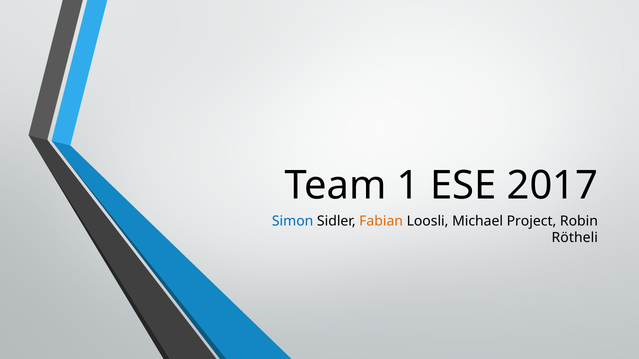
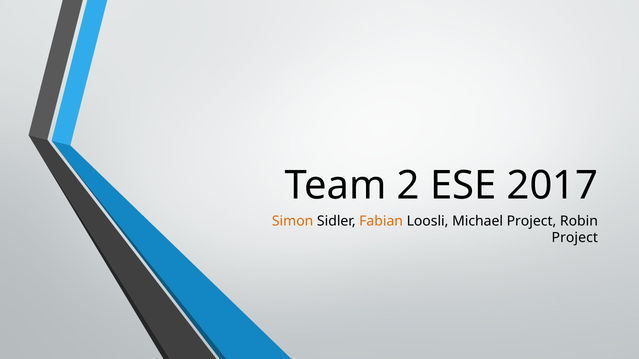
1: 1 -> 2 (408, 186)
Simon colour: blue -> orange (293, 221)
Rötheli: Rötheli -> Project (575, 238)
